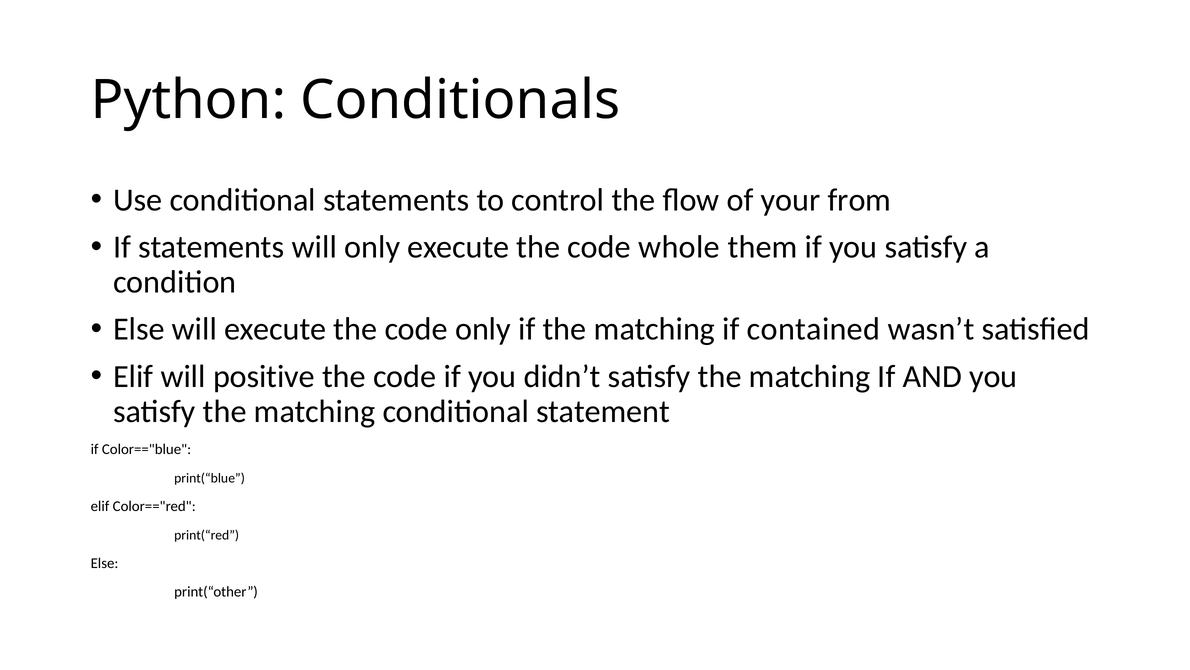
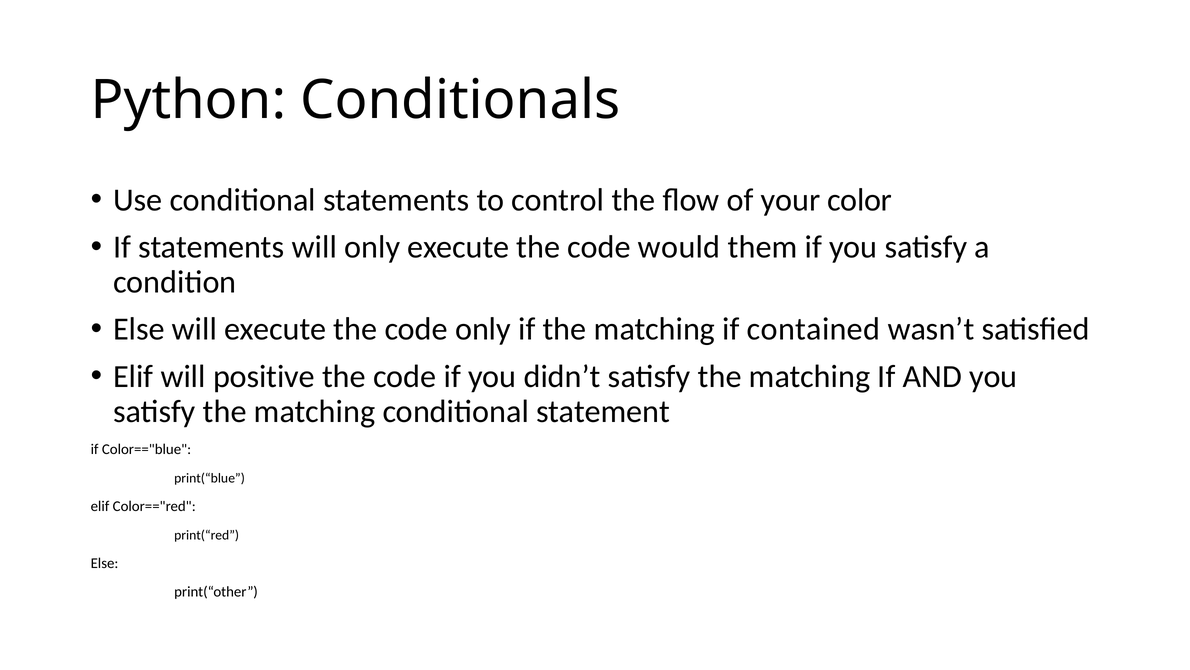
from: from -> color (860, 200)
whole: whole -> would (679, 247)
